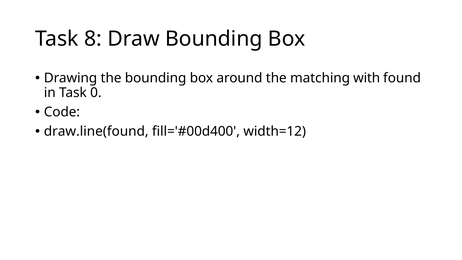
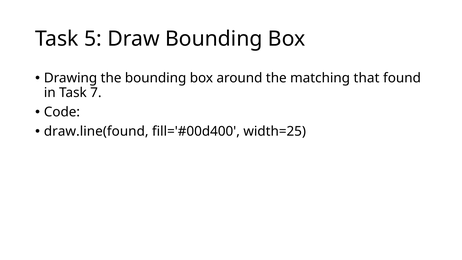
8: 8 -> 5 (93, 39)
with: with -> that (367, 78)
0: 0 -> 7 (96, 93)
width=12: width=12 -> width=25 (275, 131)
